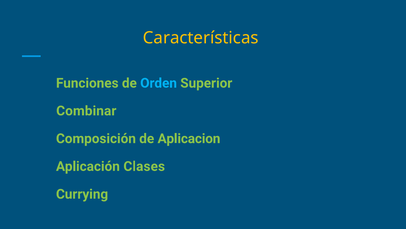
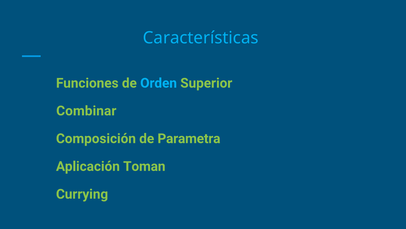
Características colour: yellow -> light blue (201, 38)
Aplicacion: Aplicacion -> Parametra (189, 138)
Clases: Clases -> Toman (144, 166)
